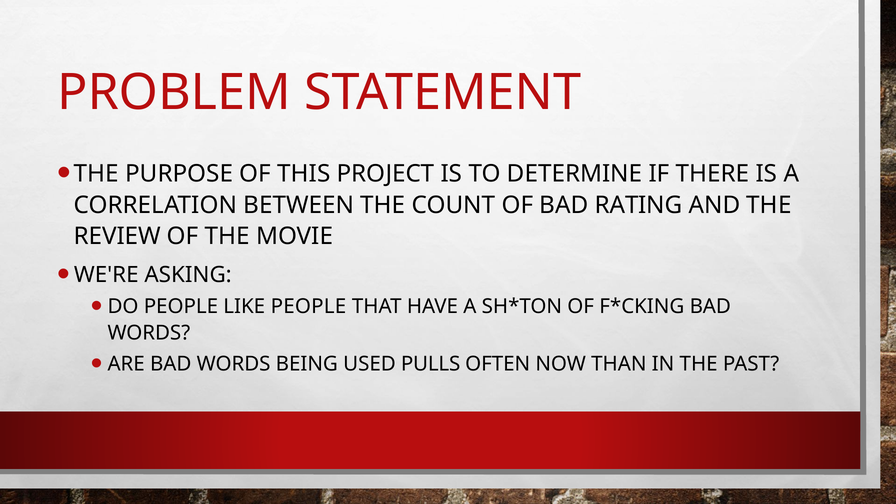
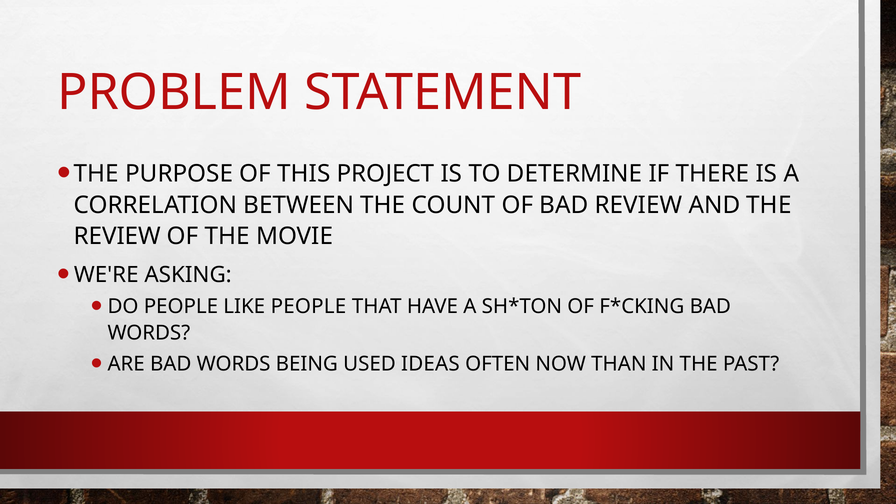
BAD RATING: RATING -> REVIEW (638, 205)
PULLS: PULLS -> IDEAS (430, 364)
